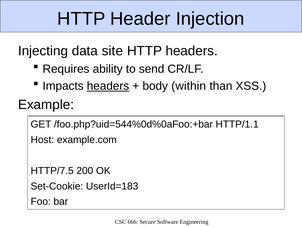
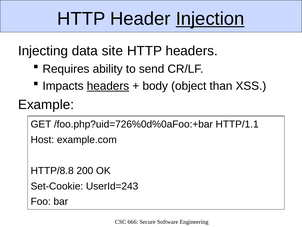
Injection underline: none -> present (210, 19)
within: within -> object (189, 86)
/foo.php?uid=544%0d%0aFoo:+bar: /foo.php?uid=544%0d%0aFoo:+bar -> /foo.php?uid=726%0d%0aFoo:+bar (133, 124)
HTTP/7.5: HTTP/7.5 -> HTTP/8.8 (52, 170)
UserId=183: UserId=183 -> UserId=243 (112, 186)
